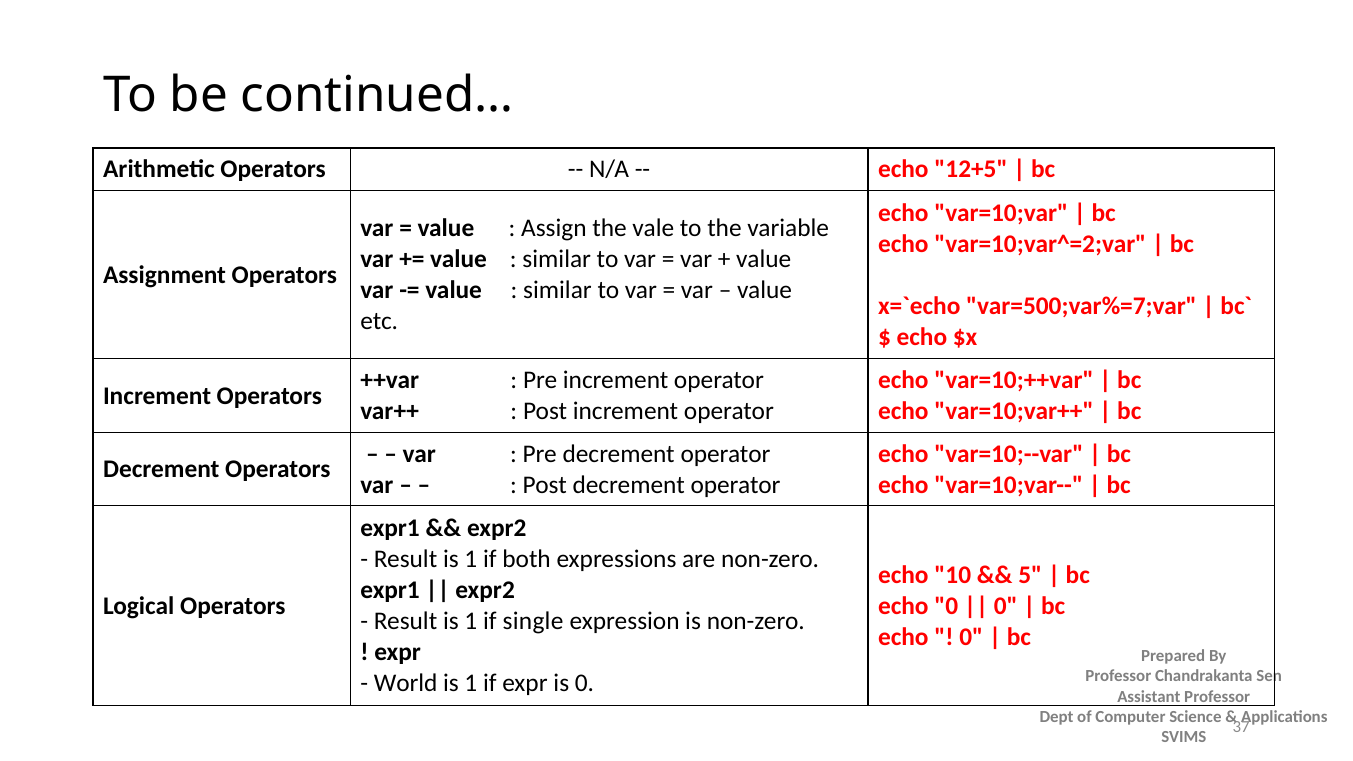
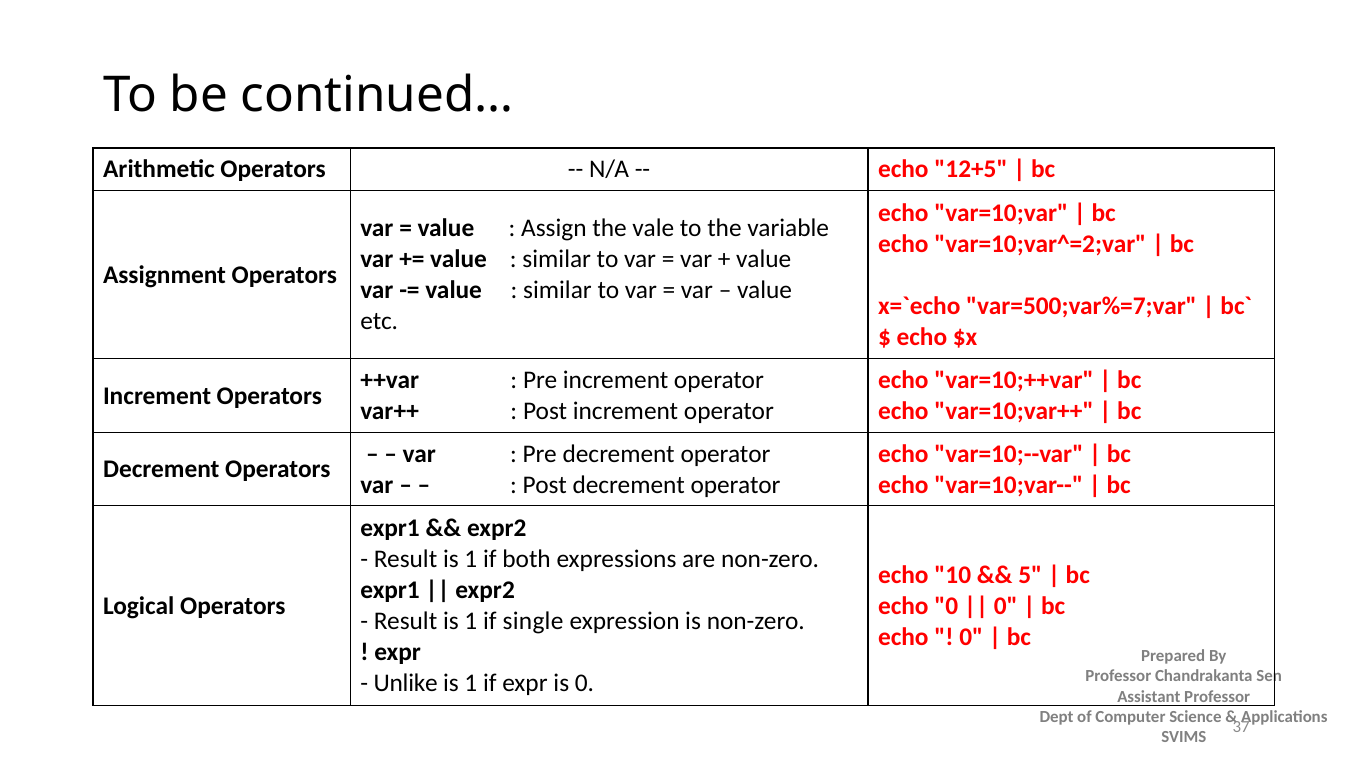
World: World -> Unlike (406, 683)
